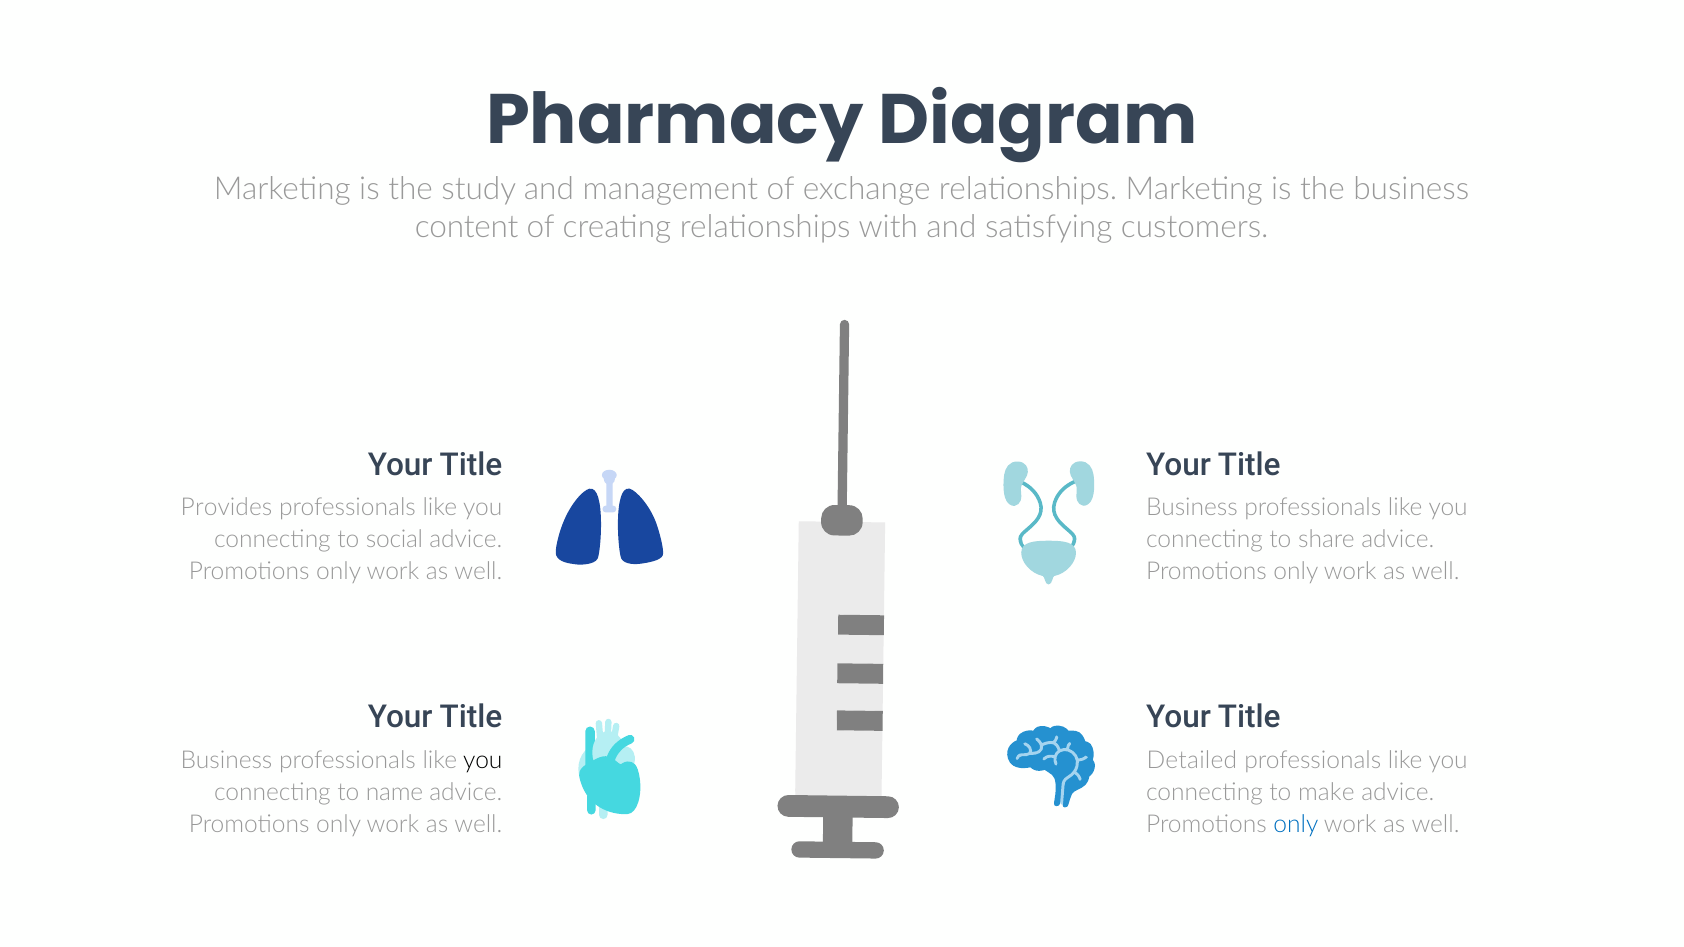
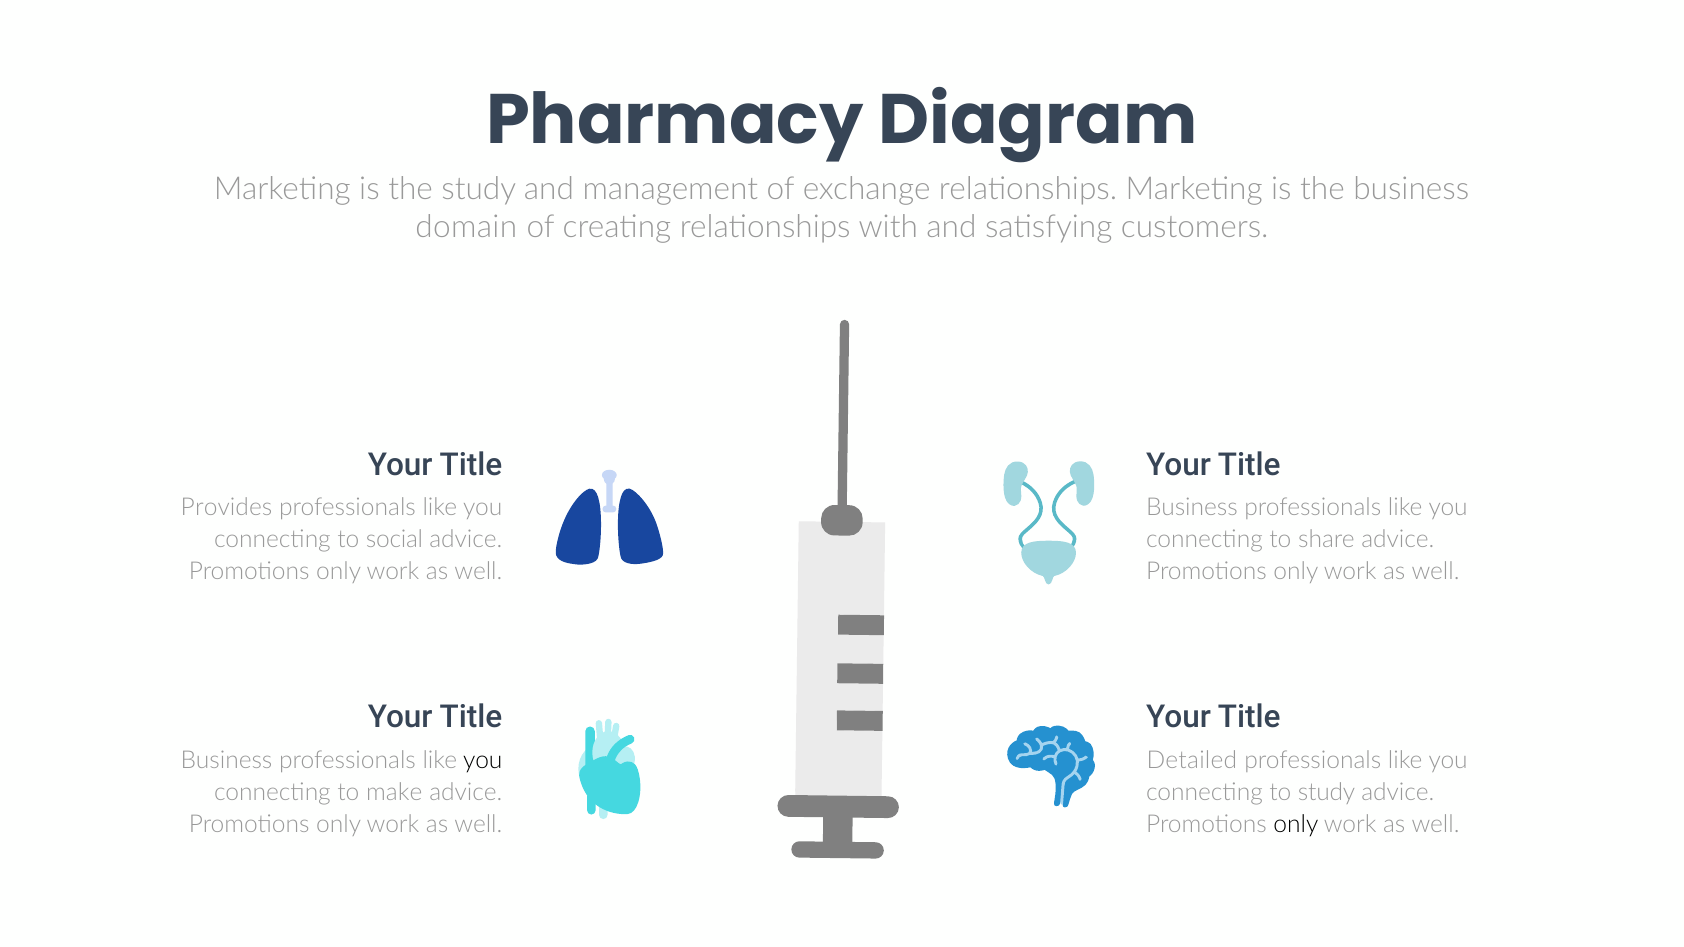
content: content -> domain (466, 227)
name: name -> make (394, 793)
to make: make -> study (1327, 793)
only colour: blue -> black (1296, 825)
